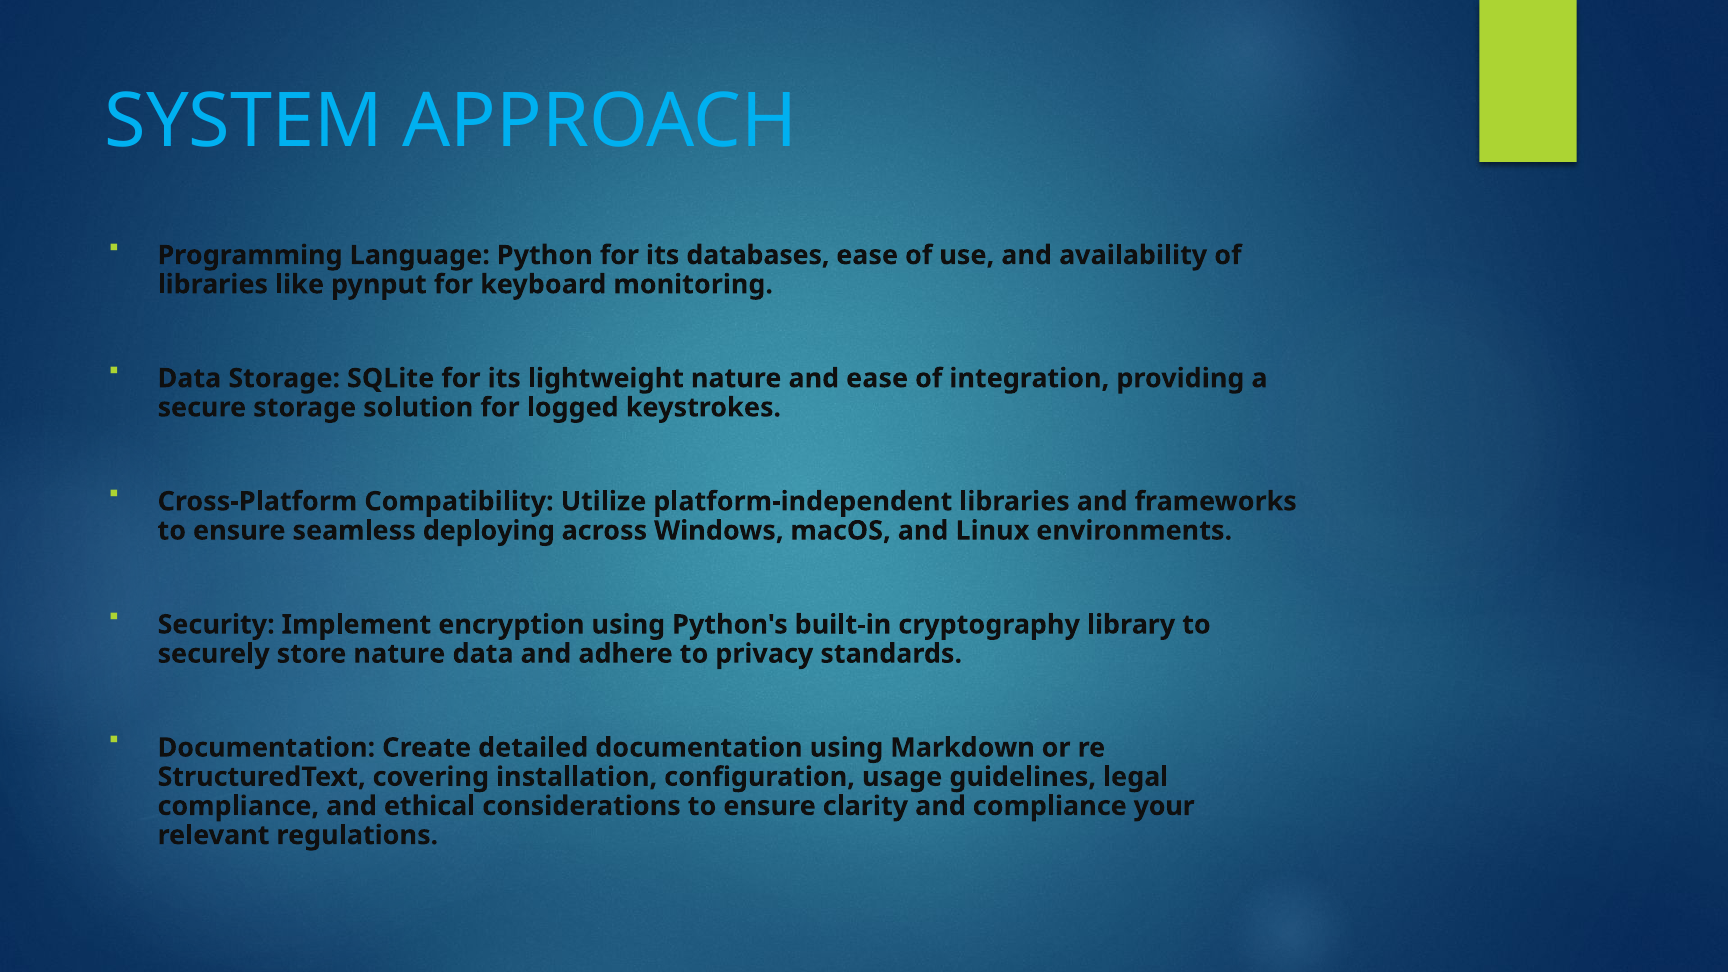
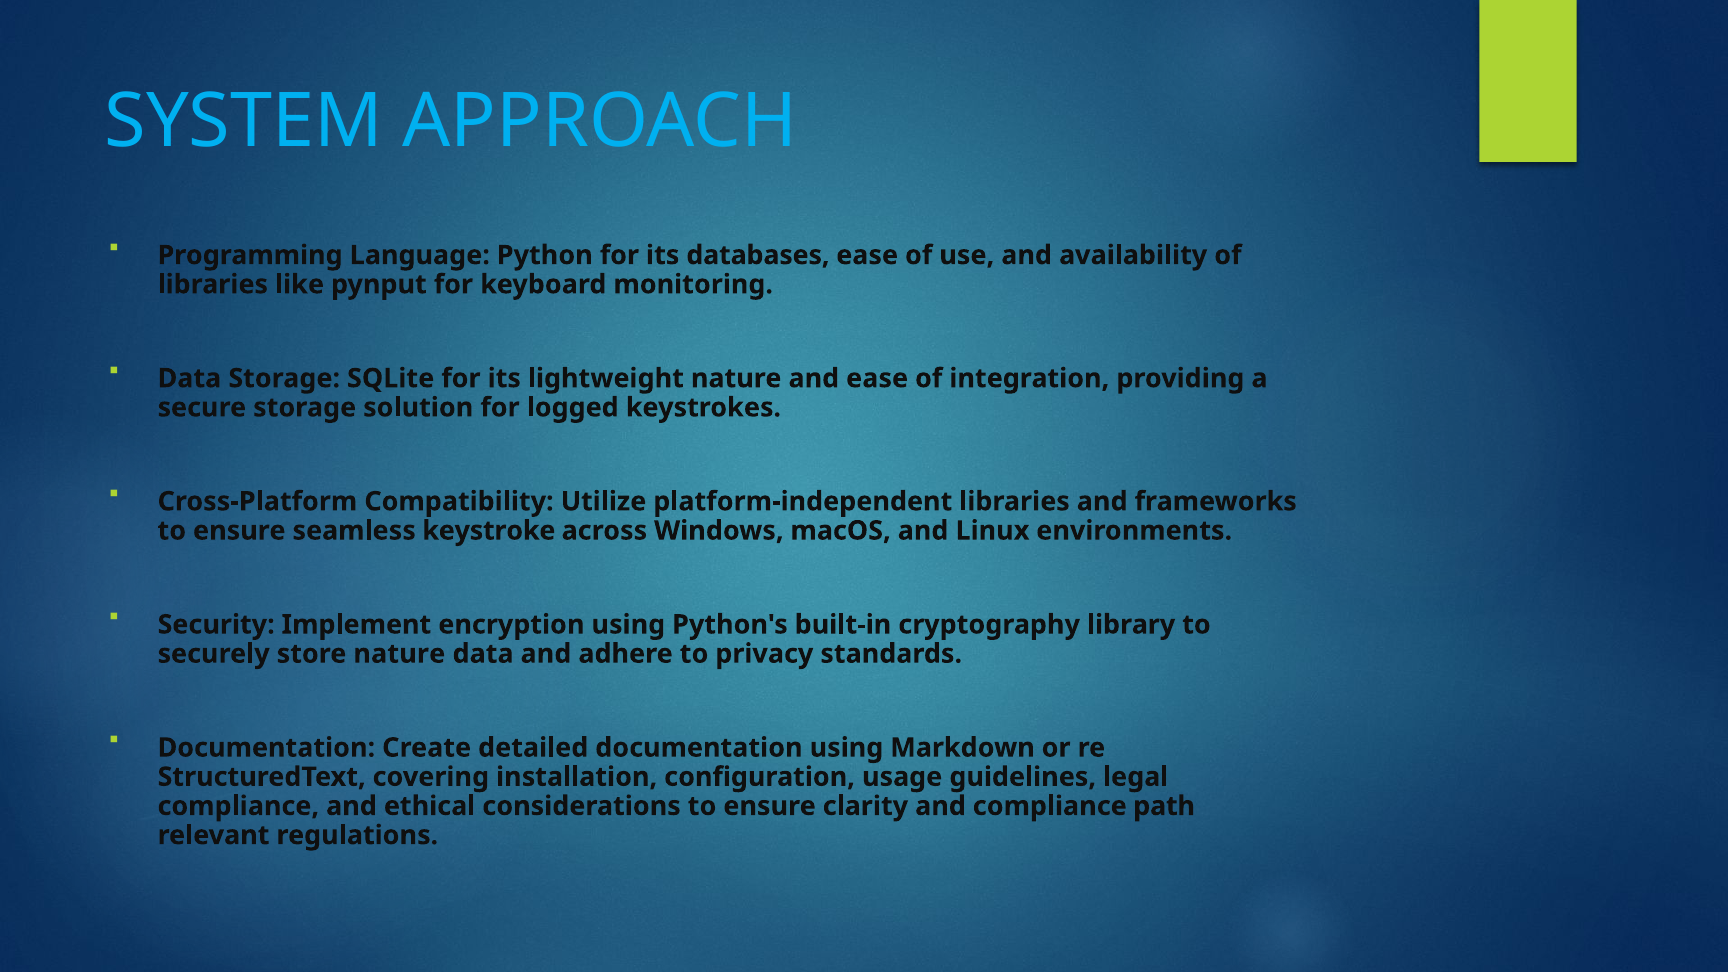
deploying: deploying -> keystroke (489, 531)
your: your -> path (1164, 806)
